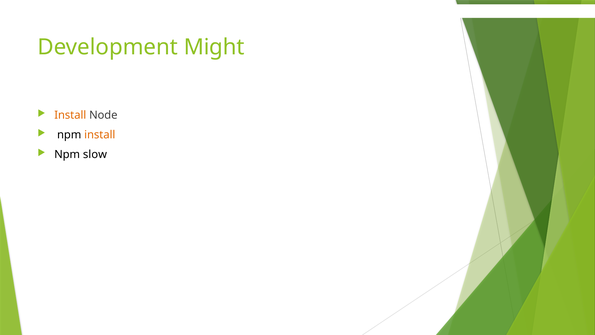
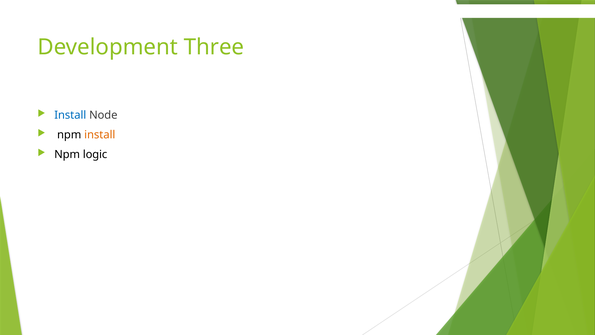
Might: Might -> Three (214, 47)
Install colour: orange -> blue (70, 115)
slow: slow -> logic (95, 154)
